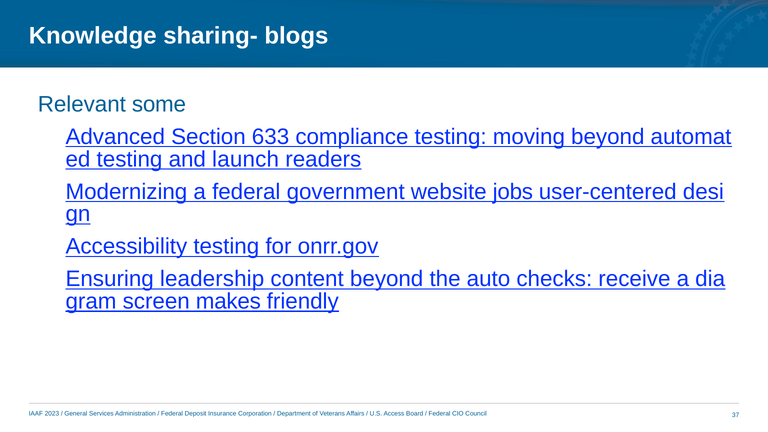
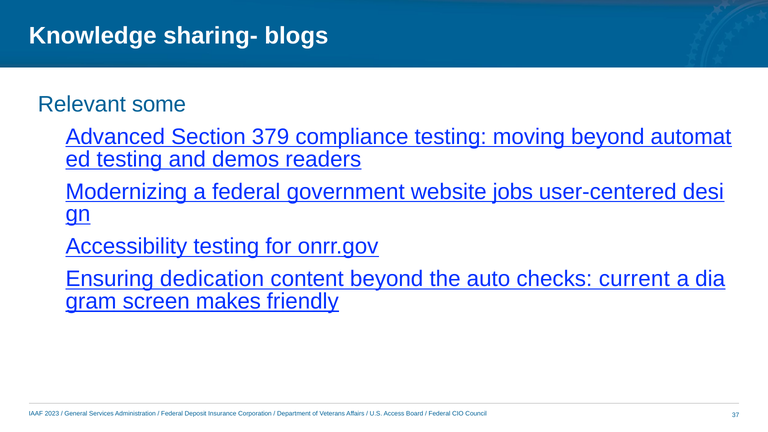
633: 633 -> 379 (271, 137)
launch: launch -> demos (246, 159)
leadership: leadership -> dedication (212, 279)
receive: receive -> current (634, 279)
